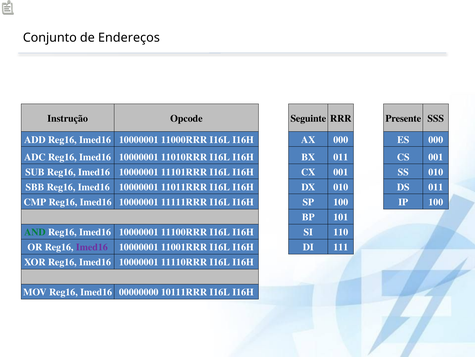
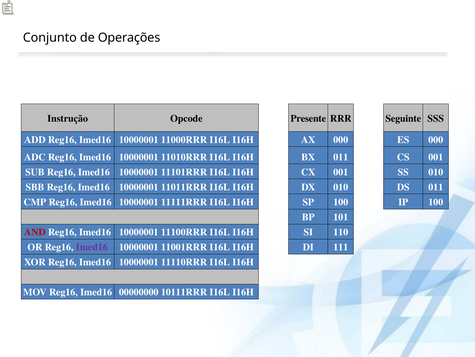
Endereços: Endereços -> Operações (129, 37)
Seguinte: Seguinte -> Presente (308, 118)
Presente: Presente -> Seguinte (403, 118)
AND colour: green -> red (35, 232)
